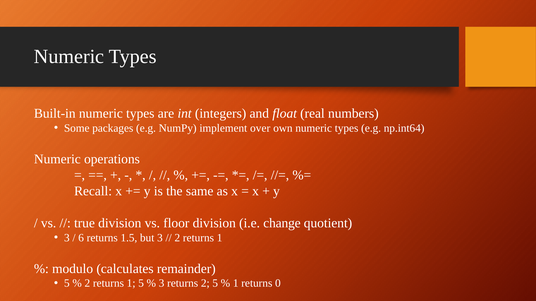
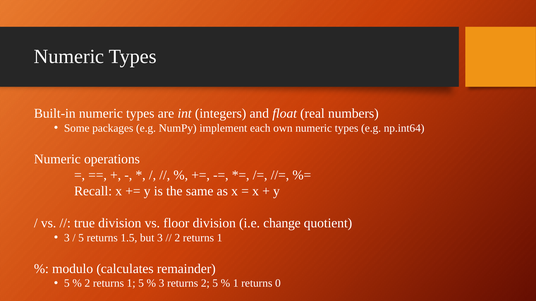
over: over -> each (260, 128)
6: 6 -> 5 (81, 238)
